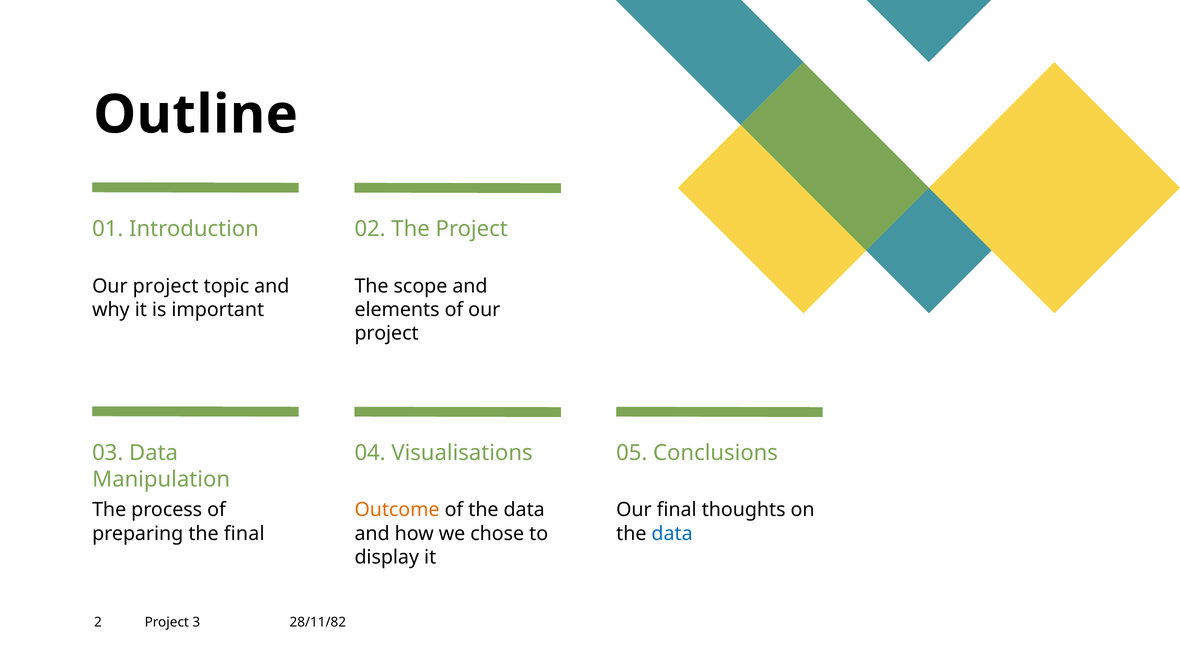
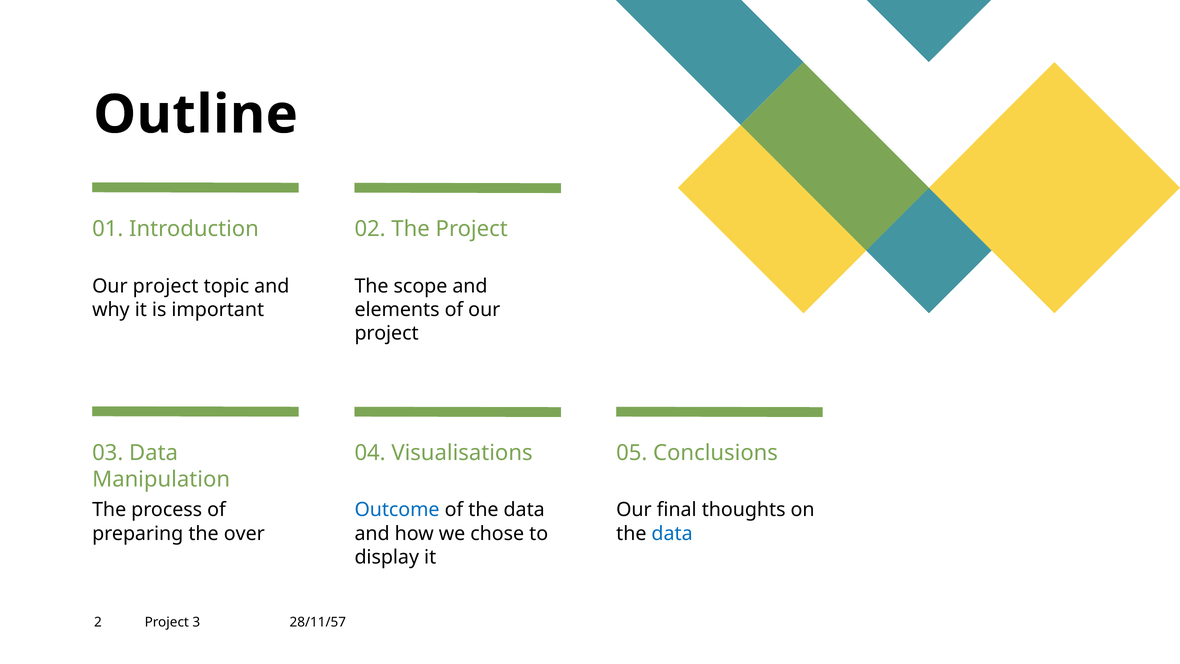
Outcome colour: orange -> blue (397, 510)
the final: final -> over (244, 533)
28/11/82: 28/11/82 -> 28/11/57 (318, 622)
